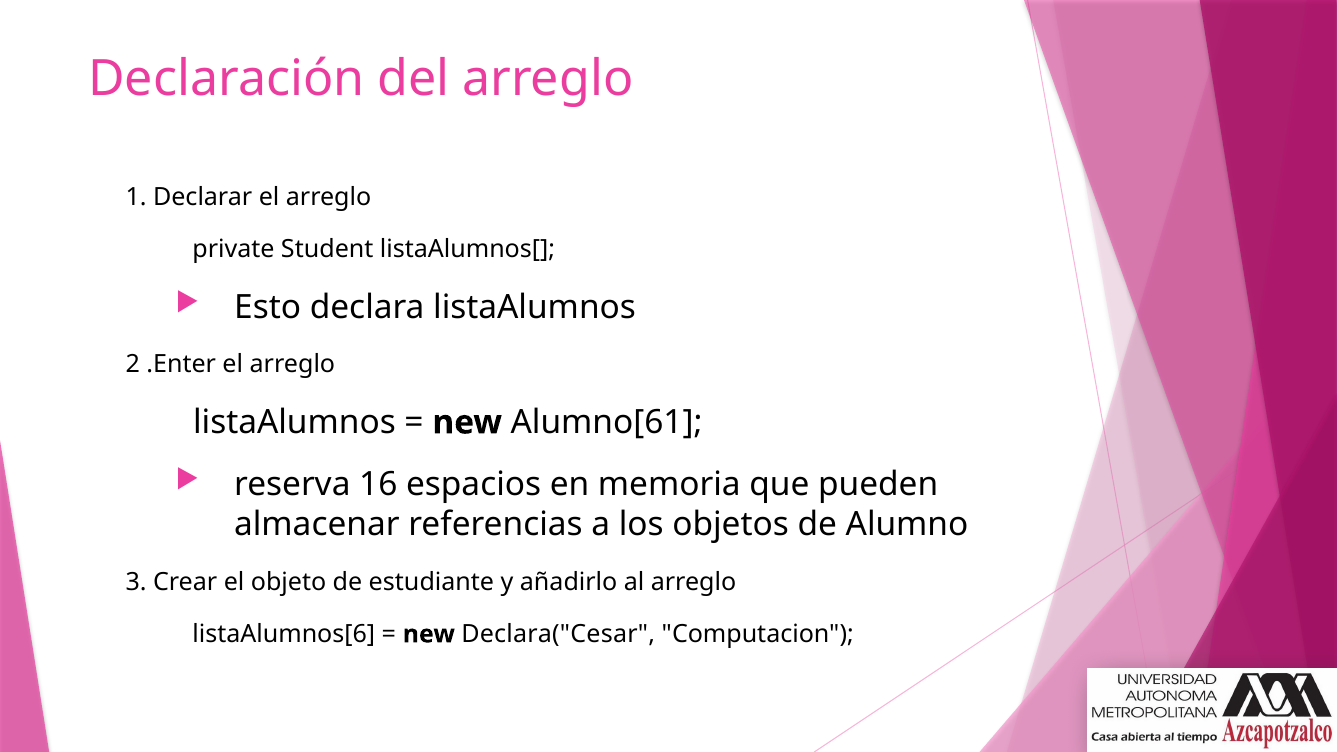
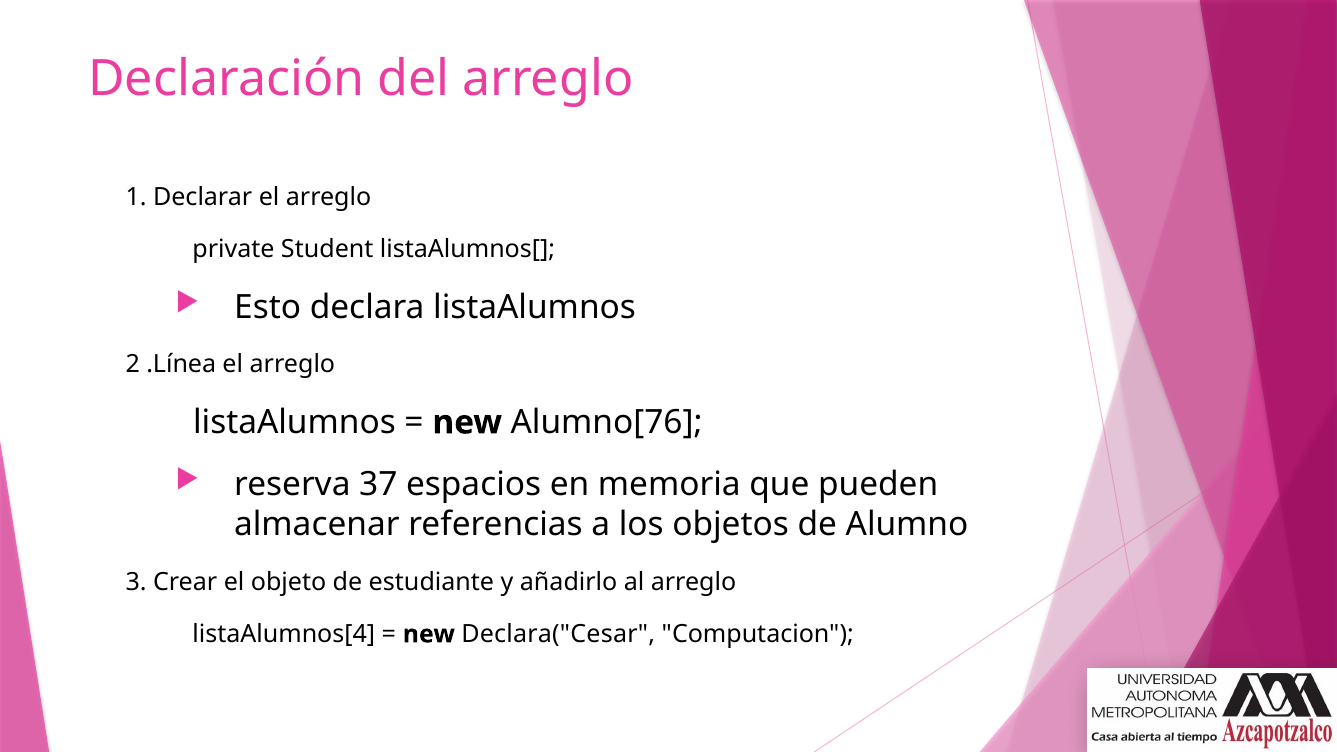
.Enter: .Enter -> .Línea (181, 364)
Alumno[61: Alumno[61 -> Alumno[76 (607, 422)
16: 16 -> 37 (378, 485)
listaAlumnos[6: listaAlumnos[6 -> listaAlumnos[4 (284, 634)
